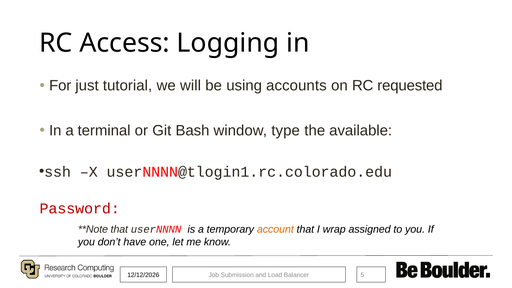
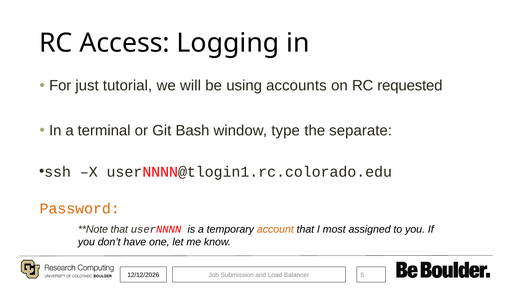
available: available -> separate (361, 130)
Password colour: red -> orange (80, 209)
wrap: wrap -> most (334, 229)
